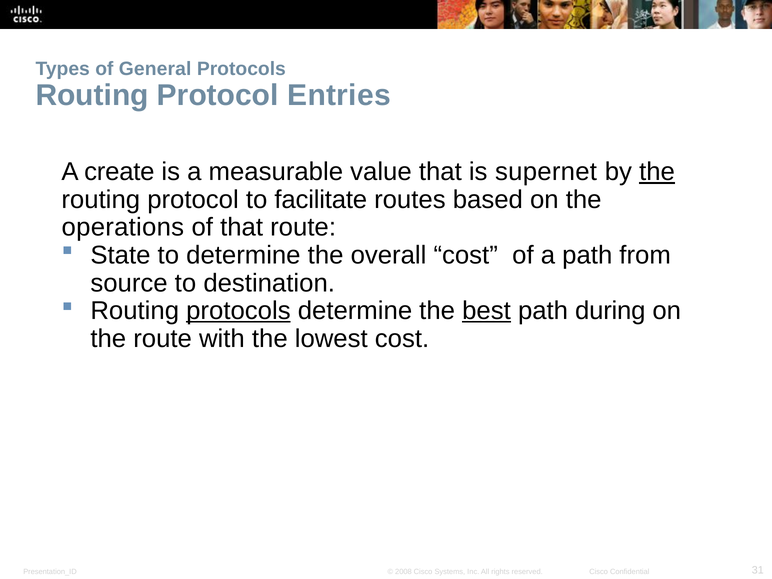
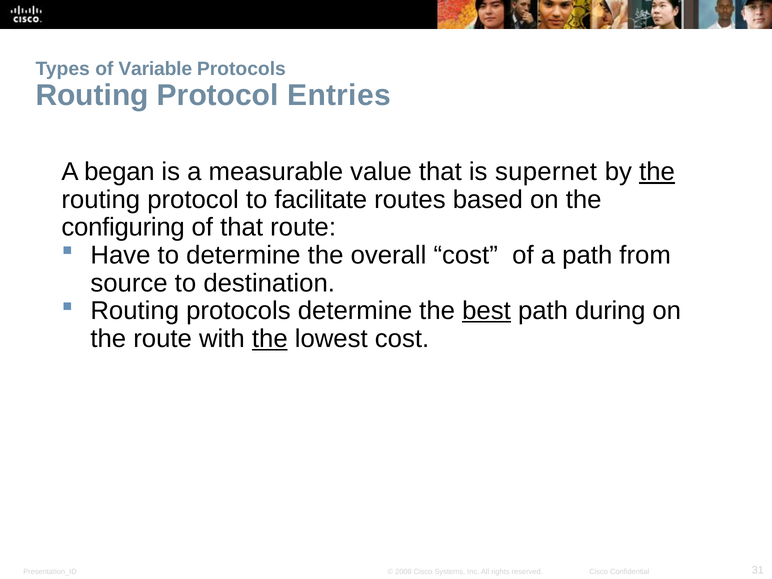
General: General -> Variable (155, 69)
create: create -> began (119, 172)
operations: operations -> configuring (123, 227)
State: State -> Have (120, 255)
protocols underline: present -> none (238, 311)
the underline: none -> present (270, 339)
